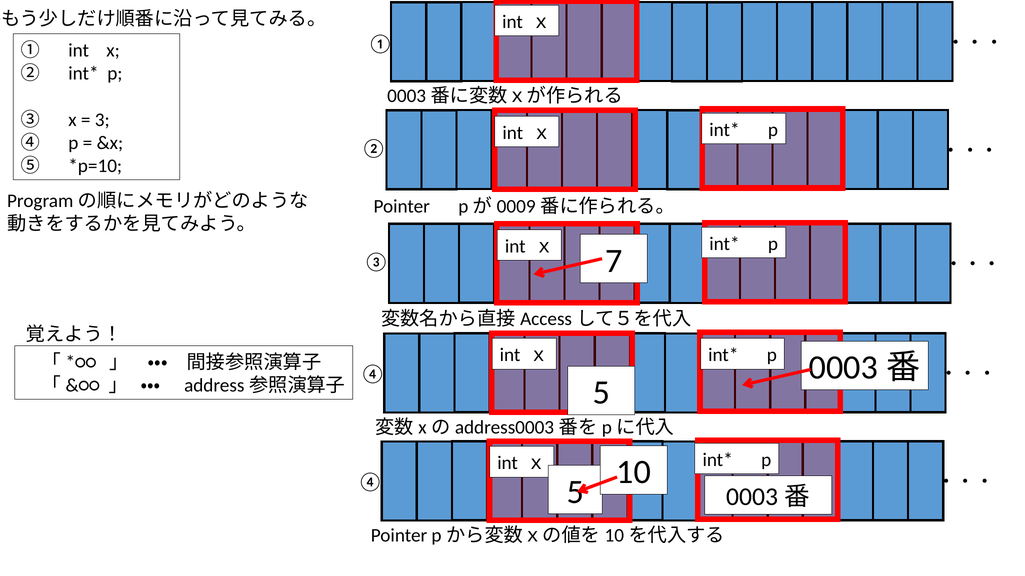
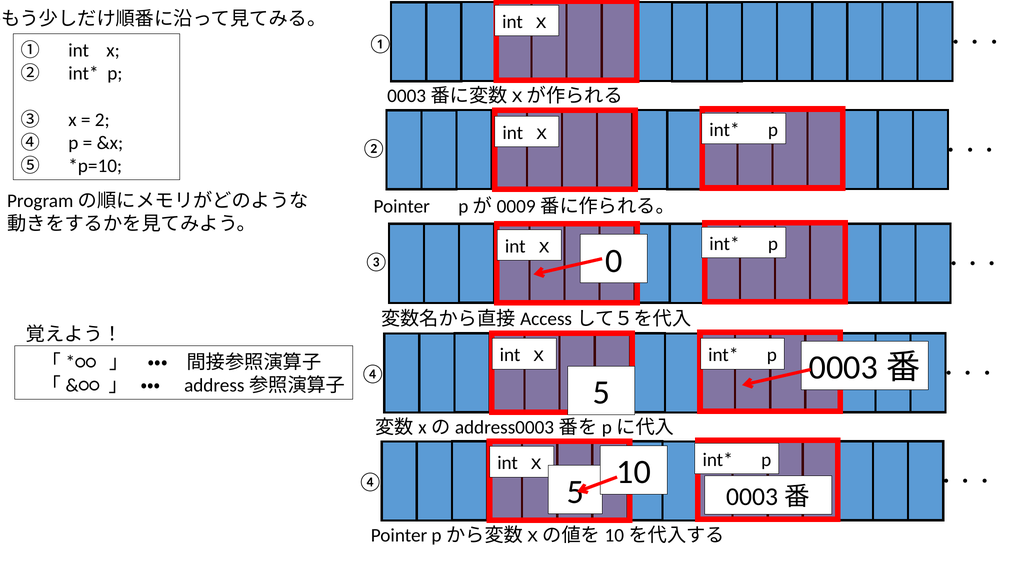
3: 3 -> 2 (102, 120)
7: 7 -> 0 (614, 261)
